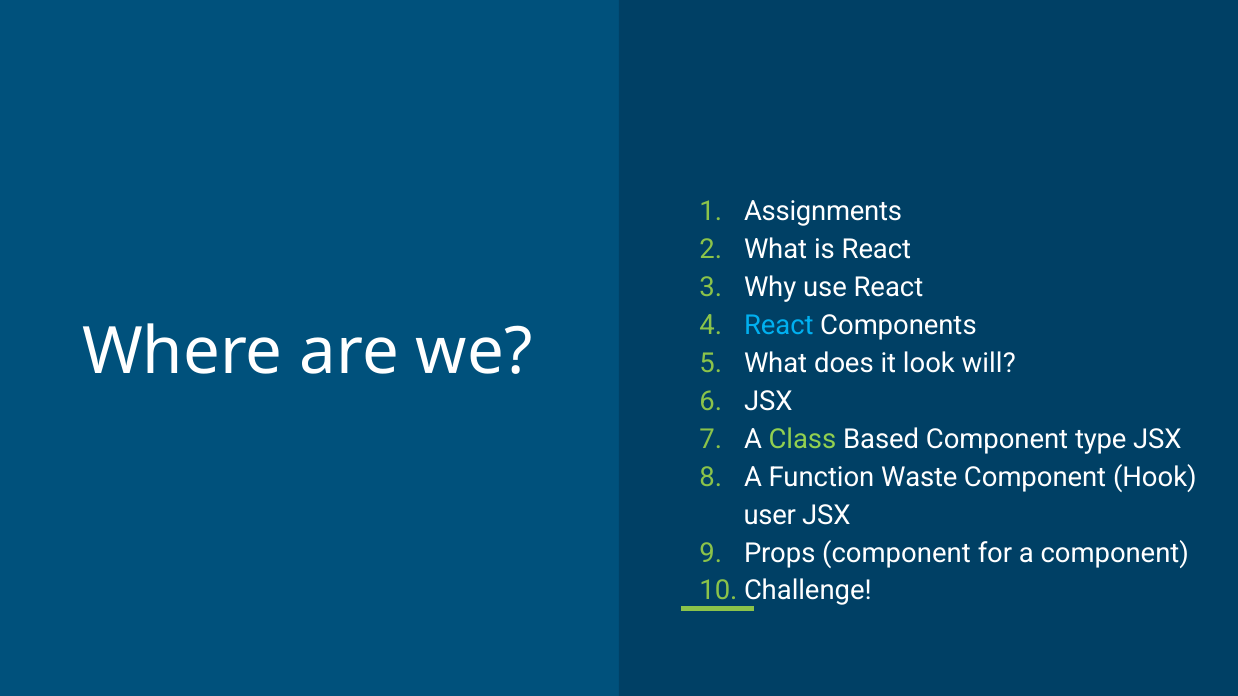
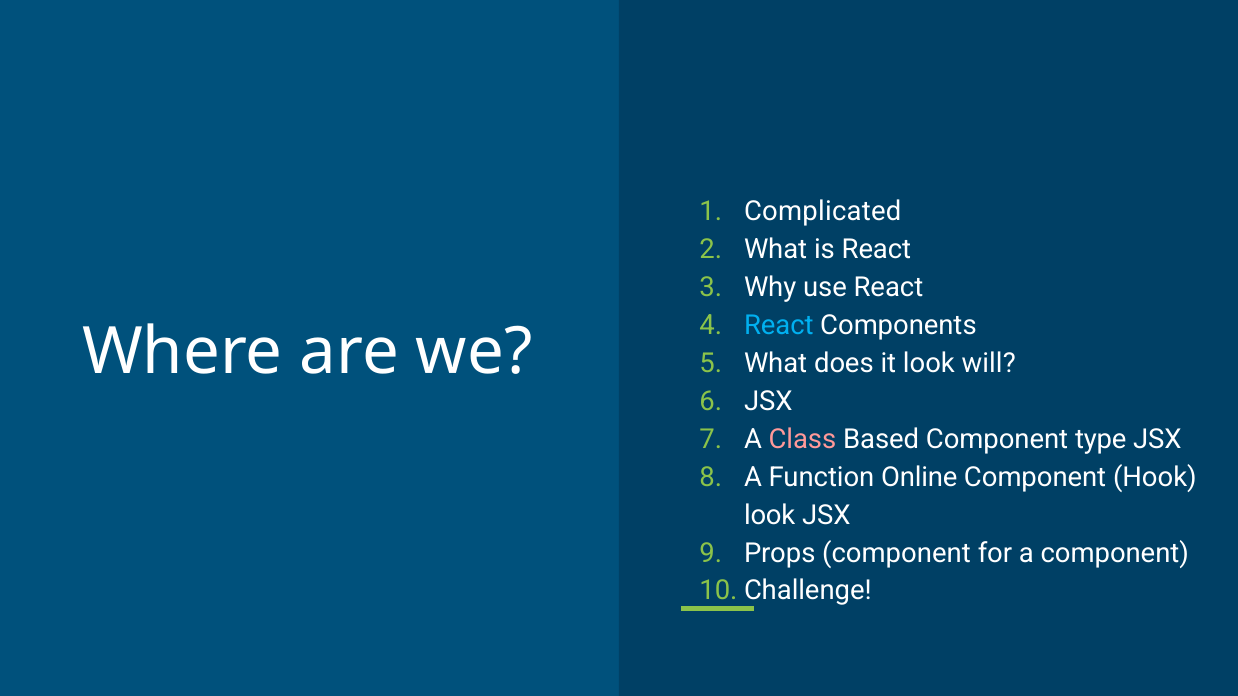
Assignments: Assignments -> Complicated (823, 212)
Class colour: light green -> pink (802, 440)
Waste: Waste -> Online (919, 477)
user: user -> look (770, 515)
